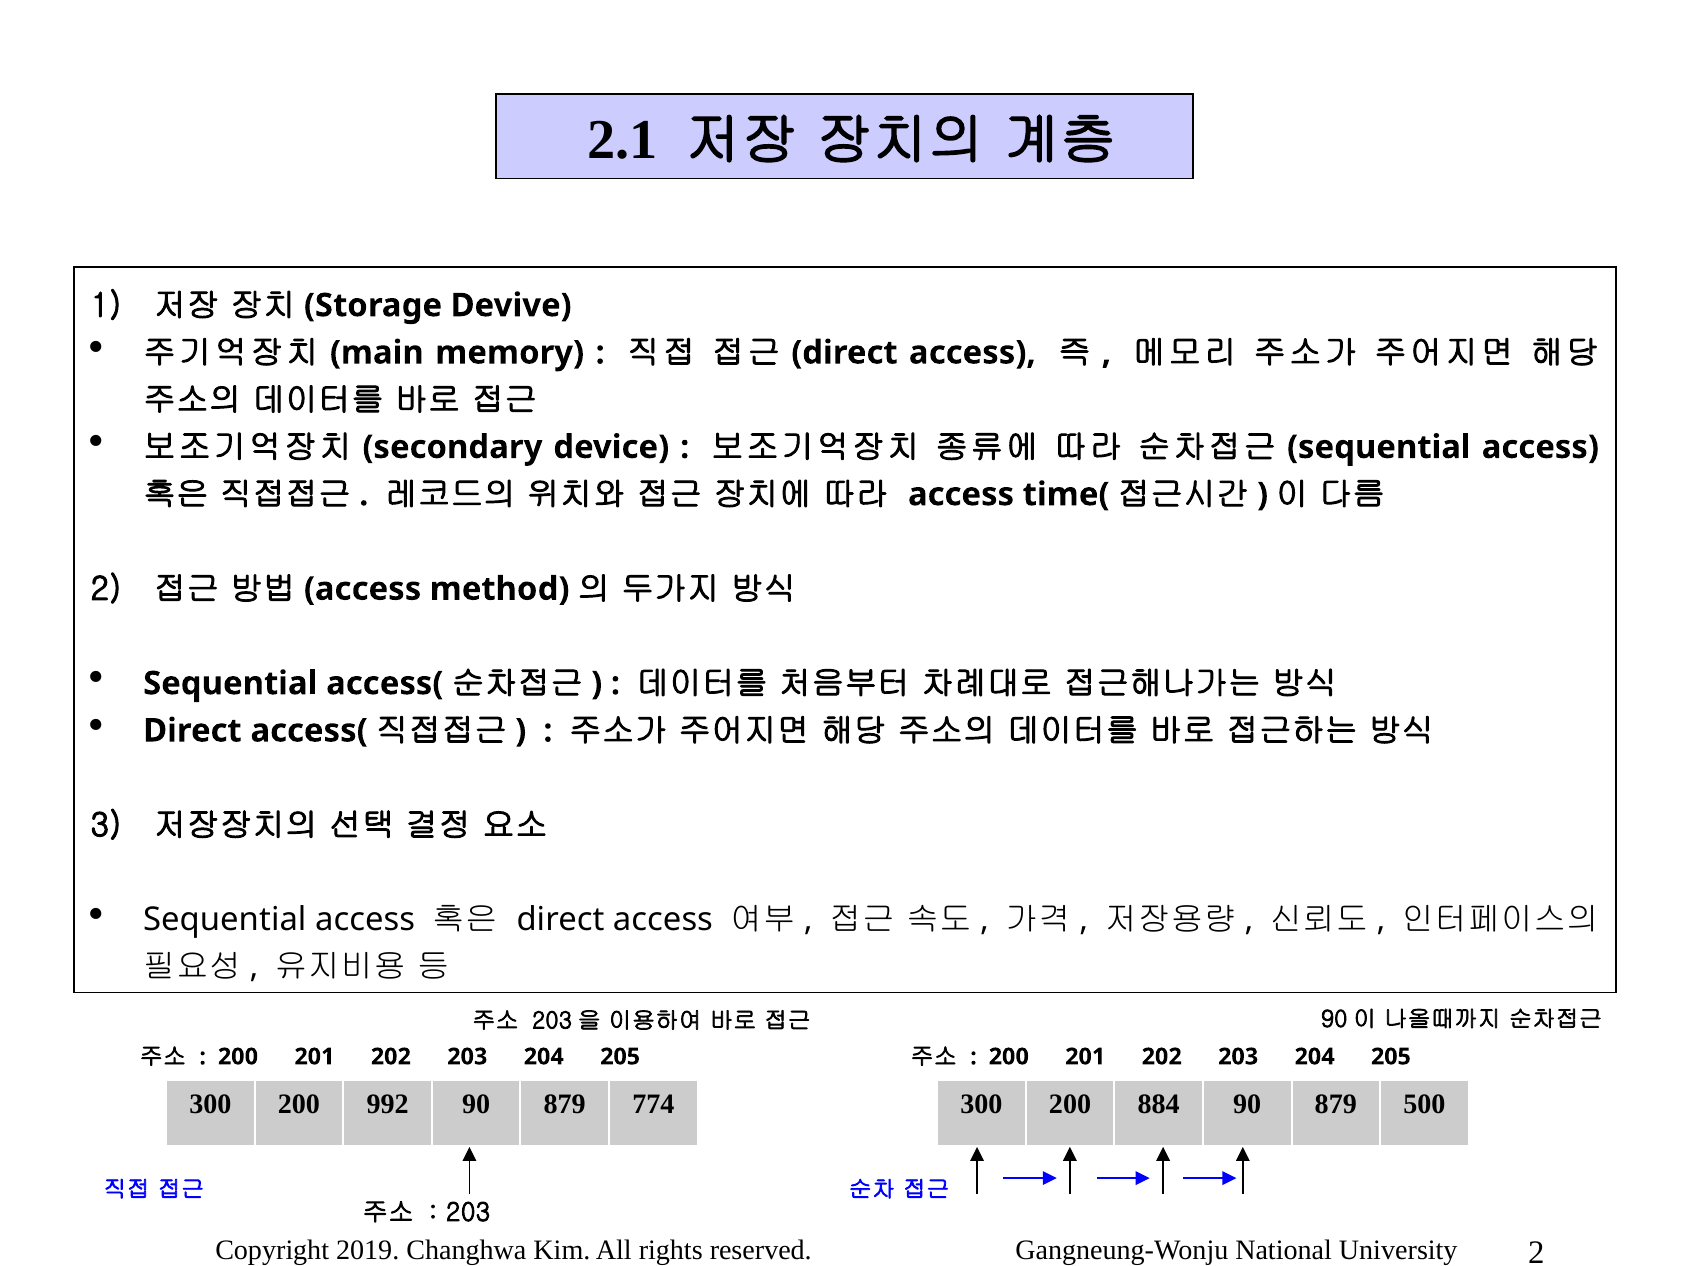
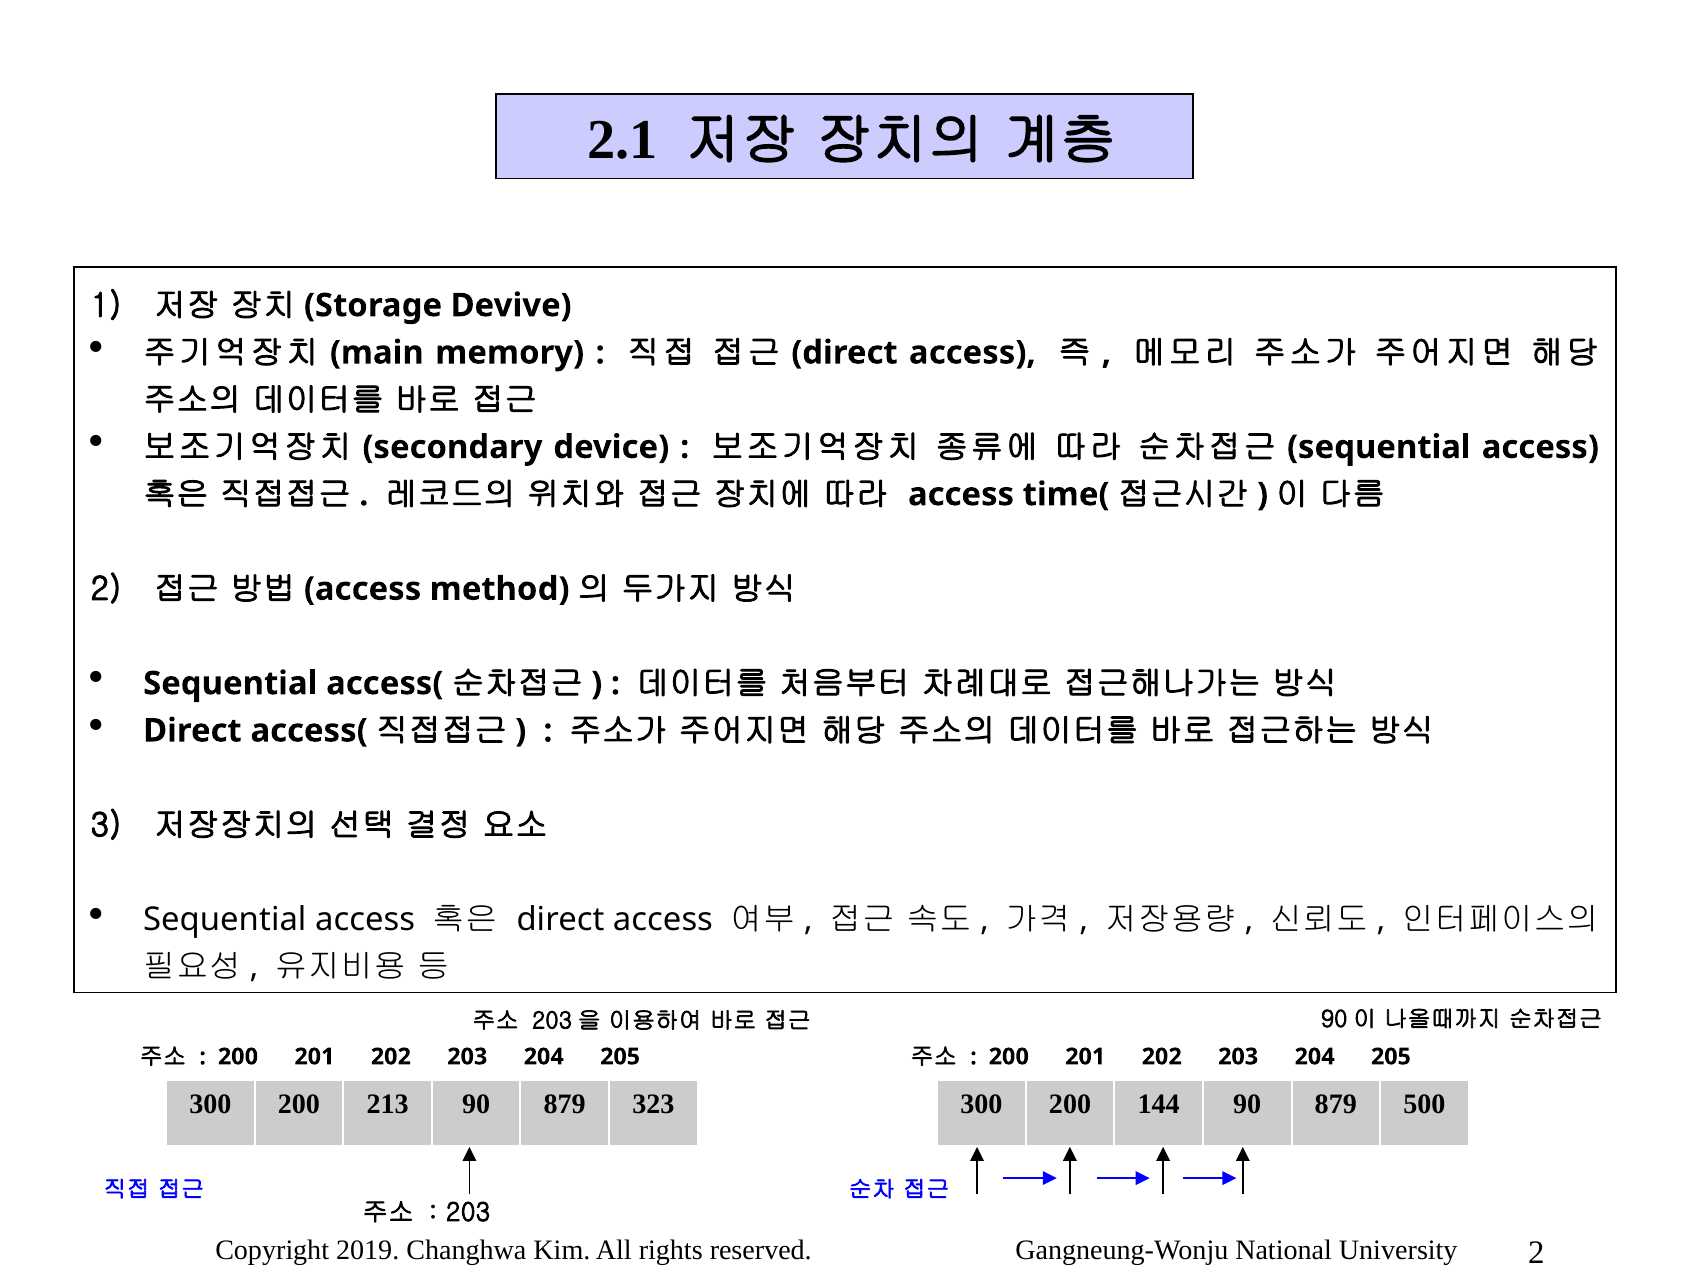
992: 992 -> 213 (388, 1104)
774: 774 -> 323 (653, 1104)
884: 884 -> 144 (1159, 1104)
